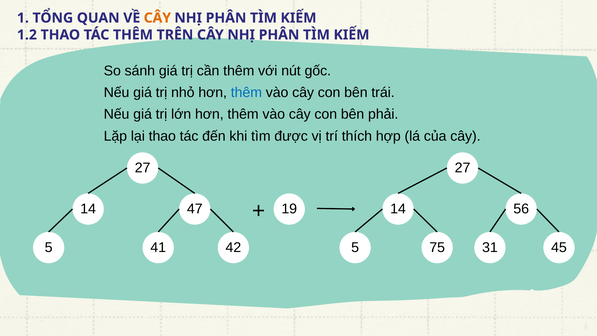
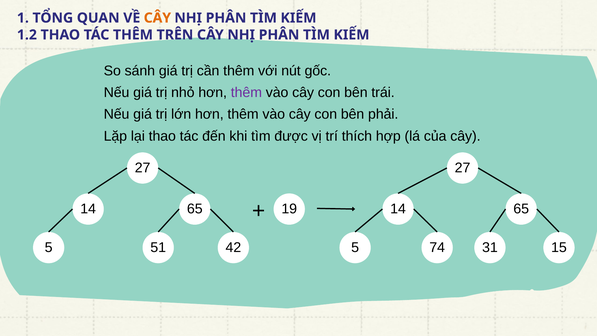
thêm colour: blue -> purple (246, 93)
47: 47 -> 65 (195, 209)
56: 56 -> 65 (521, 209)
41: 41 -> 51 (158, 247)
75: 75 -> 74 (437, 247)
45: 45 -> 15 (559, 247)
